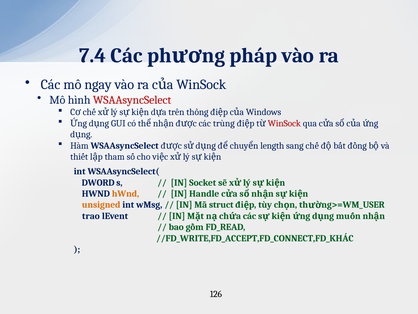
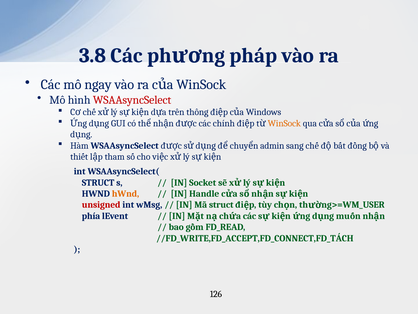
7.4: 7.4 -> 3.8 (93, 56)
trùng: trùng -> chính (224, 123)
WinSock colour: red -> orange (284, 123)
length: length -> admin (272, 145)
DWORD: DWORD -> STRUCT (98, 182)
unsigned colour: orange -> red (101, 205)
trao: trao -> phía (91, 216)
//FD_WRITE,FD_ACCEPT,FD_CONNECT,FD_KHÁC: //FD_WRITE,FD_ACCEPT,FD_CONNECT,FD_KHÁC -> //FD_WRITE,FD_ACCEPT,FD_CONNECT,FD_TÁCH (255, 238)
